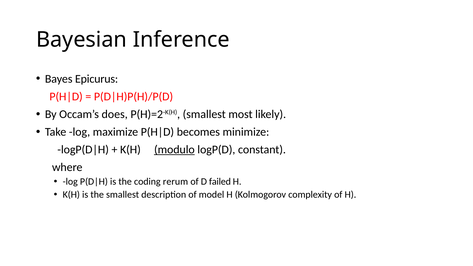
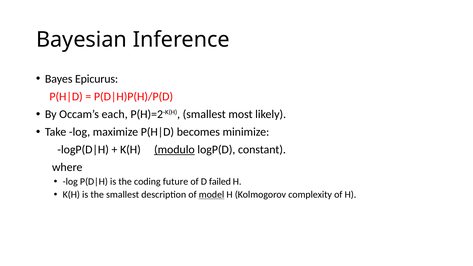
does: does -> each (115, 114)
rerum: rerum -> future (176, 182)
model underline: none -> present (212, 195)
